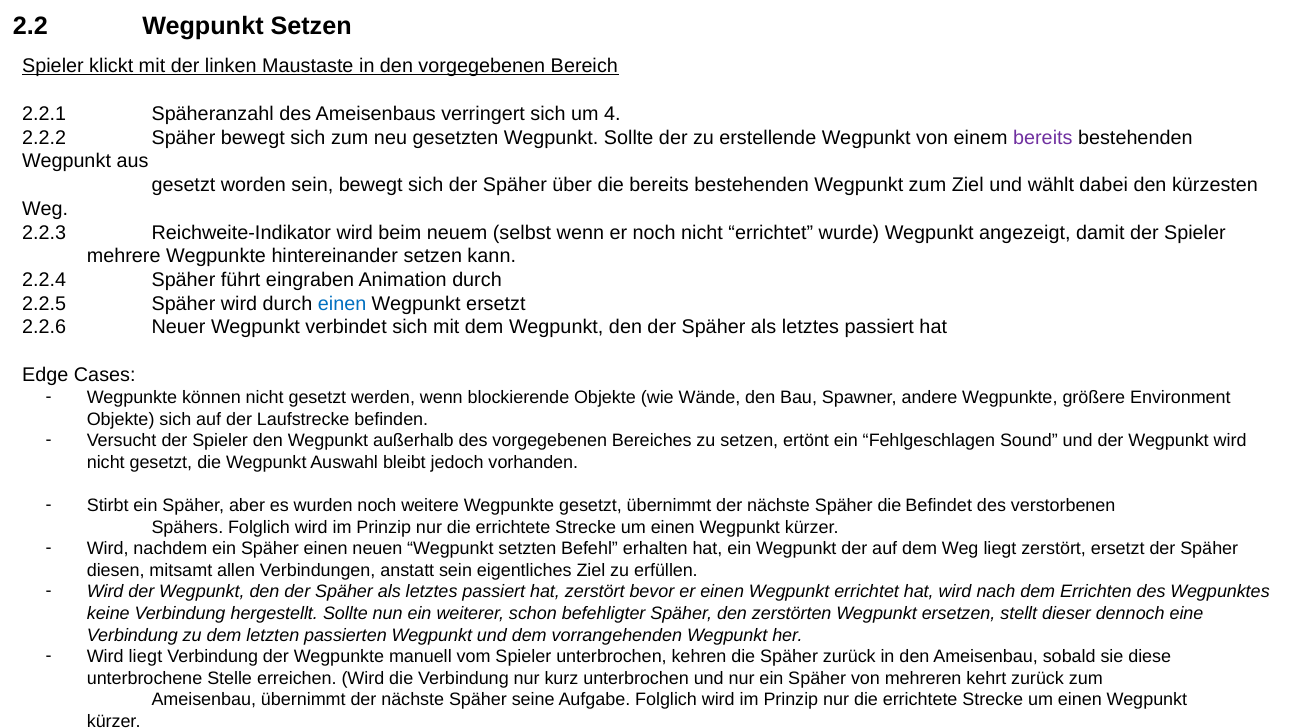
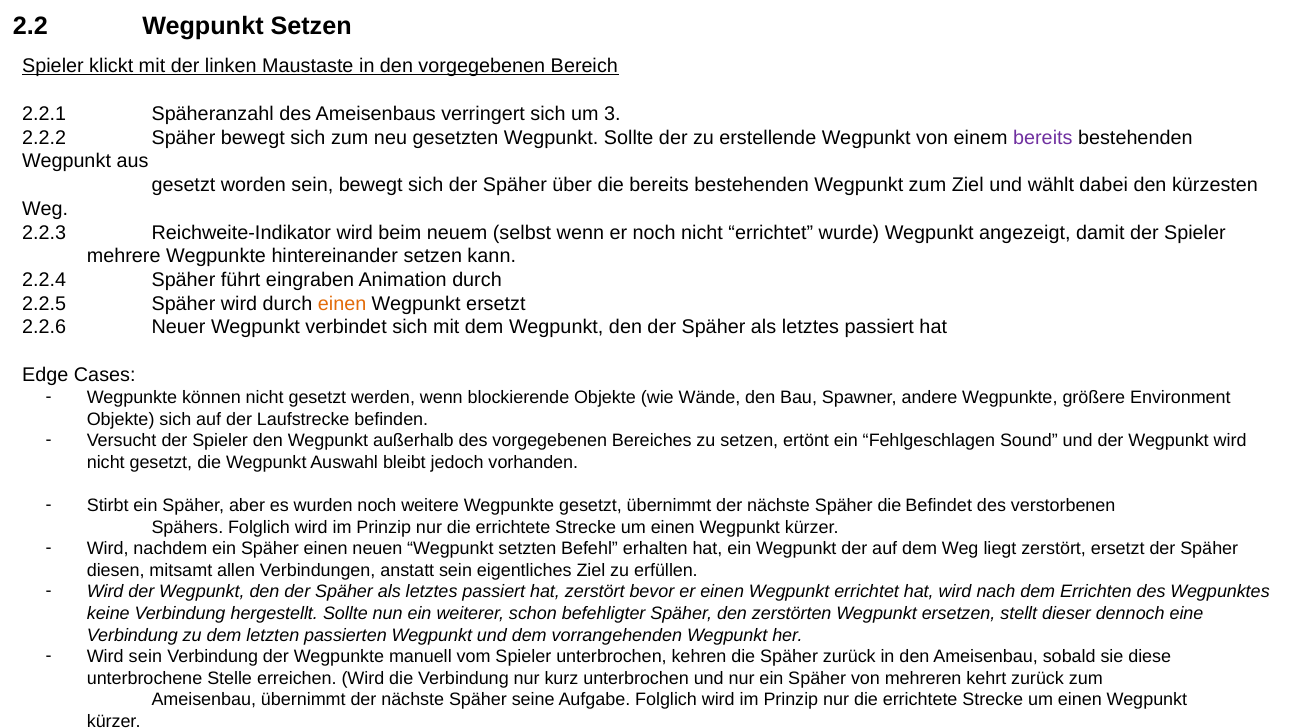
4: 4 -> 3 (612, 114)
einen colour: blue -> orange (342, 304)
Wird liegt: liegt -> sein (145, 657)
